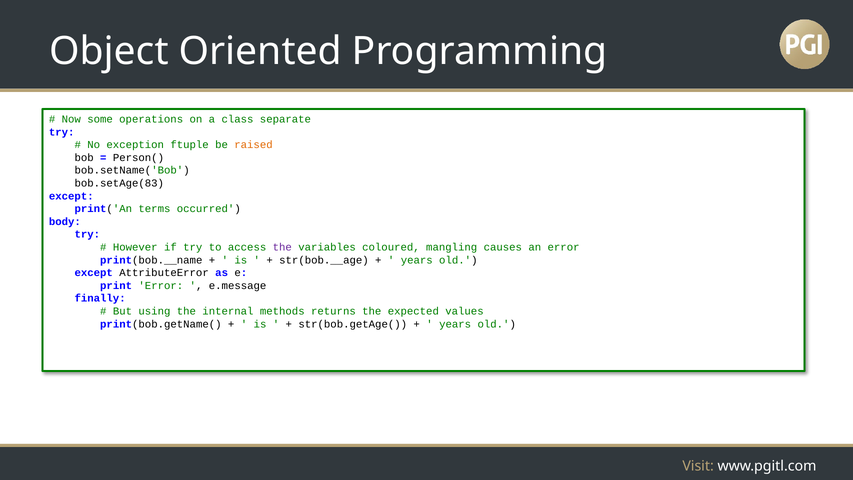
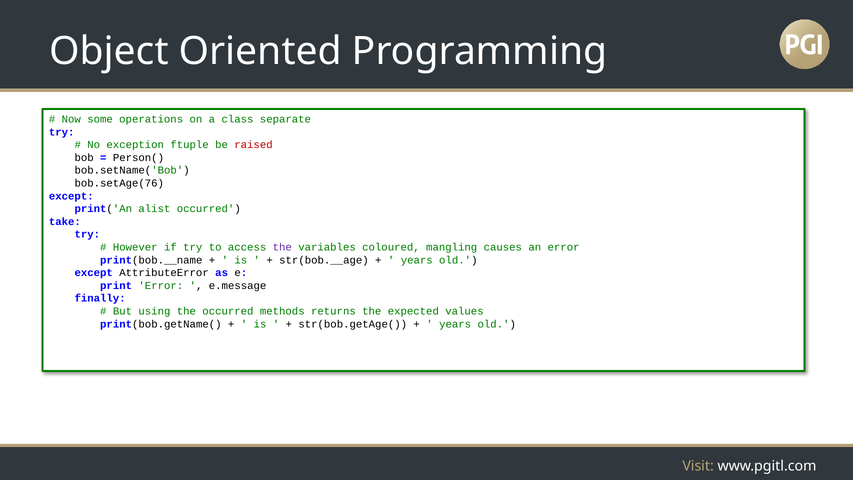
raised colour: orange -> red (253, 145)
bob.setAge(83: bob.setAge(83 -> bob.setAge(76 (119, 183)
terms: terms -> alist (154, 209)
body: body -> take (65, 222)
the internal: internal -> occurred (228, 311)
